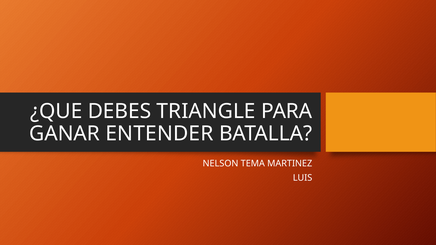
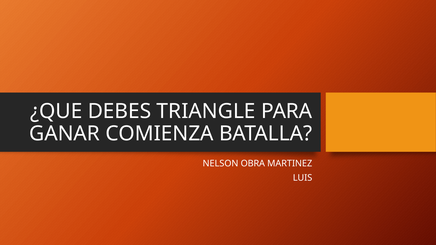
ENTENDER: ENTENDER -> COMIENZA (160, 134)
TEMA: TEMA -> OBRA (253, 164)
